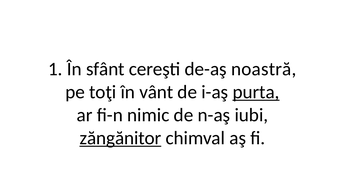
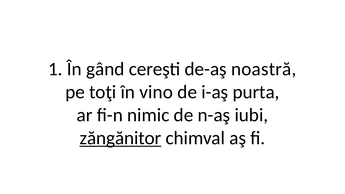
sfânt: sfânt -> gând (105, 69)
vânt: vânt -> vino (156, 92)
purta underline: present -> none (256, 92)
